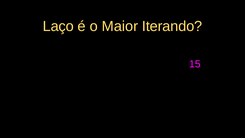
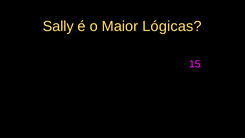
Laço: Laço -> Sally (58, 26)
Iterando: Iterando -> Lógicas (172, 26)
